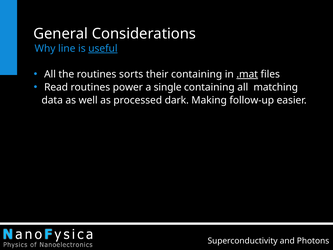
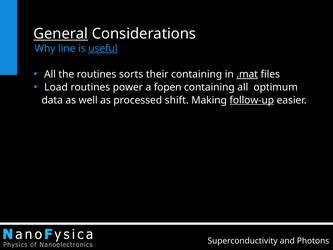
General underline: none -> present (61, 34)
Read: Read -> Load (56, 87)
single: single -> fopen (168, 87)
matching: matching -> optimum (276, 87)
dark: dark -> shift (177, 100)
follow-up underline: none -> present (252, 100)
